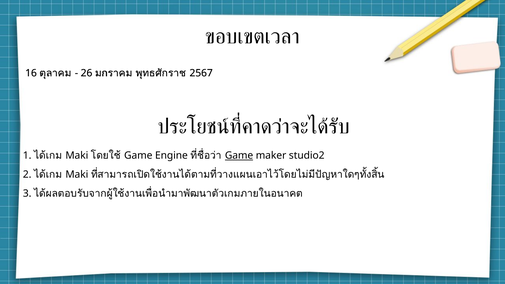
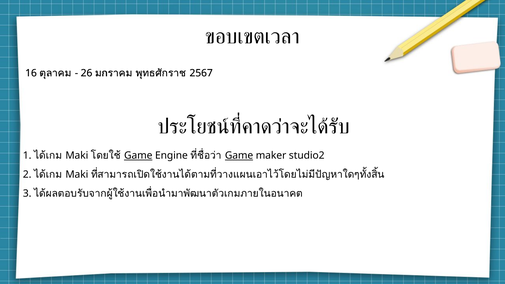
Game underline: none -> present (138, 156)
